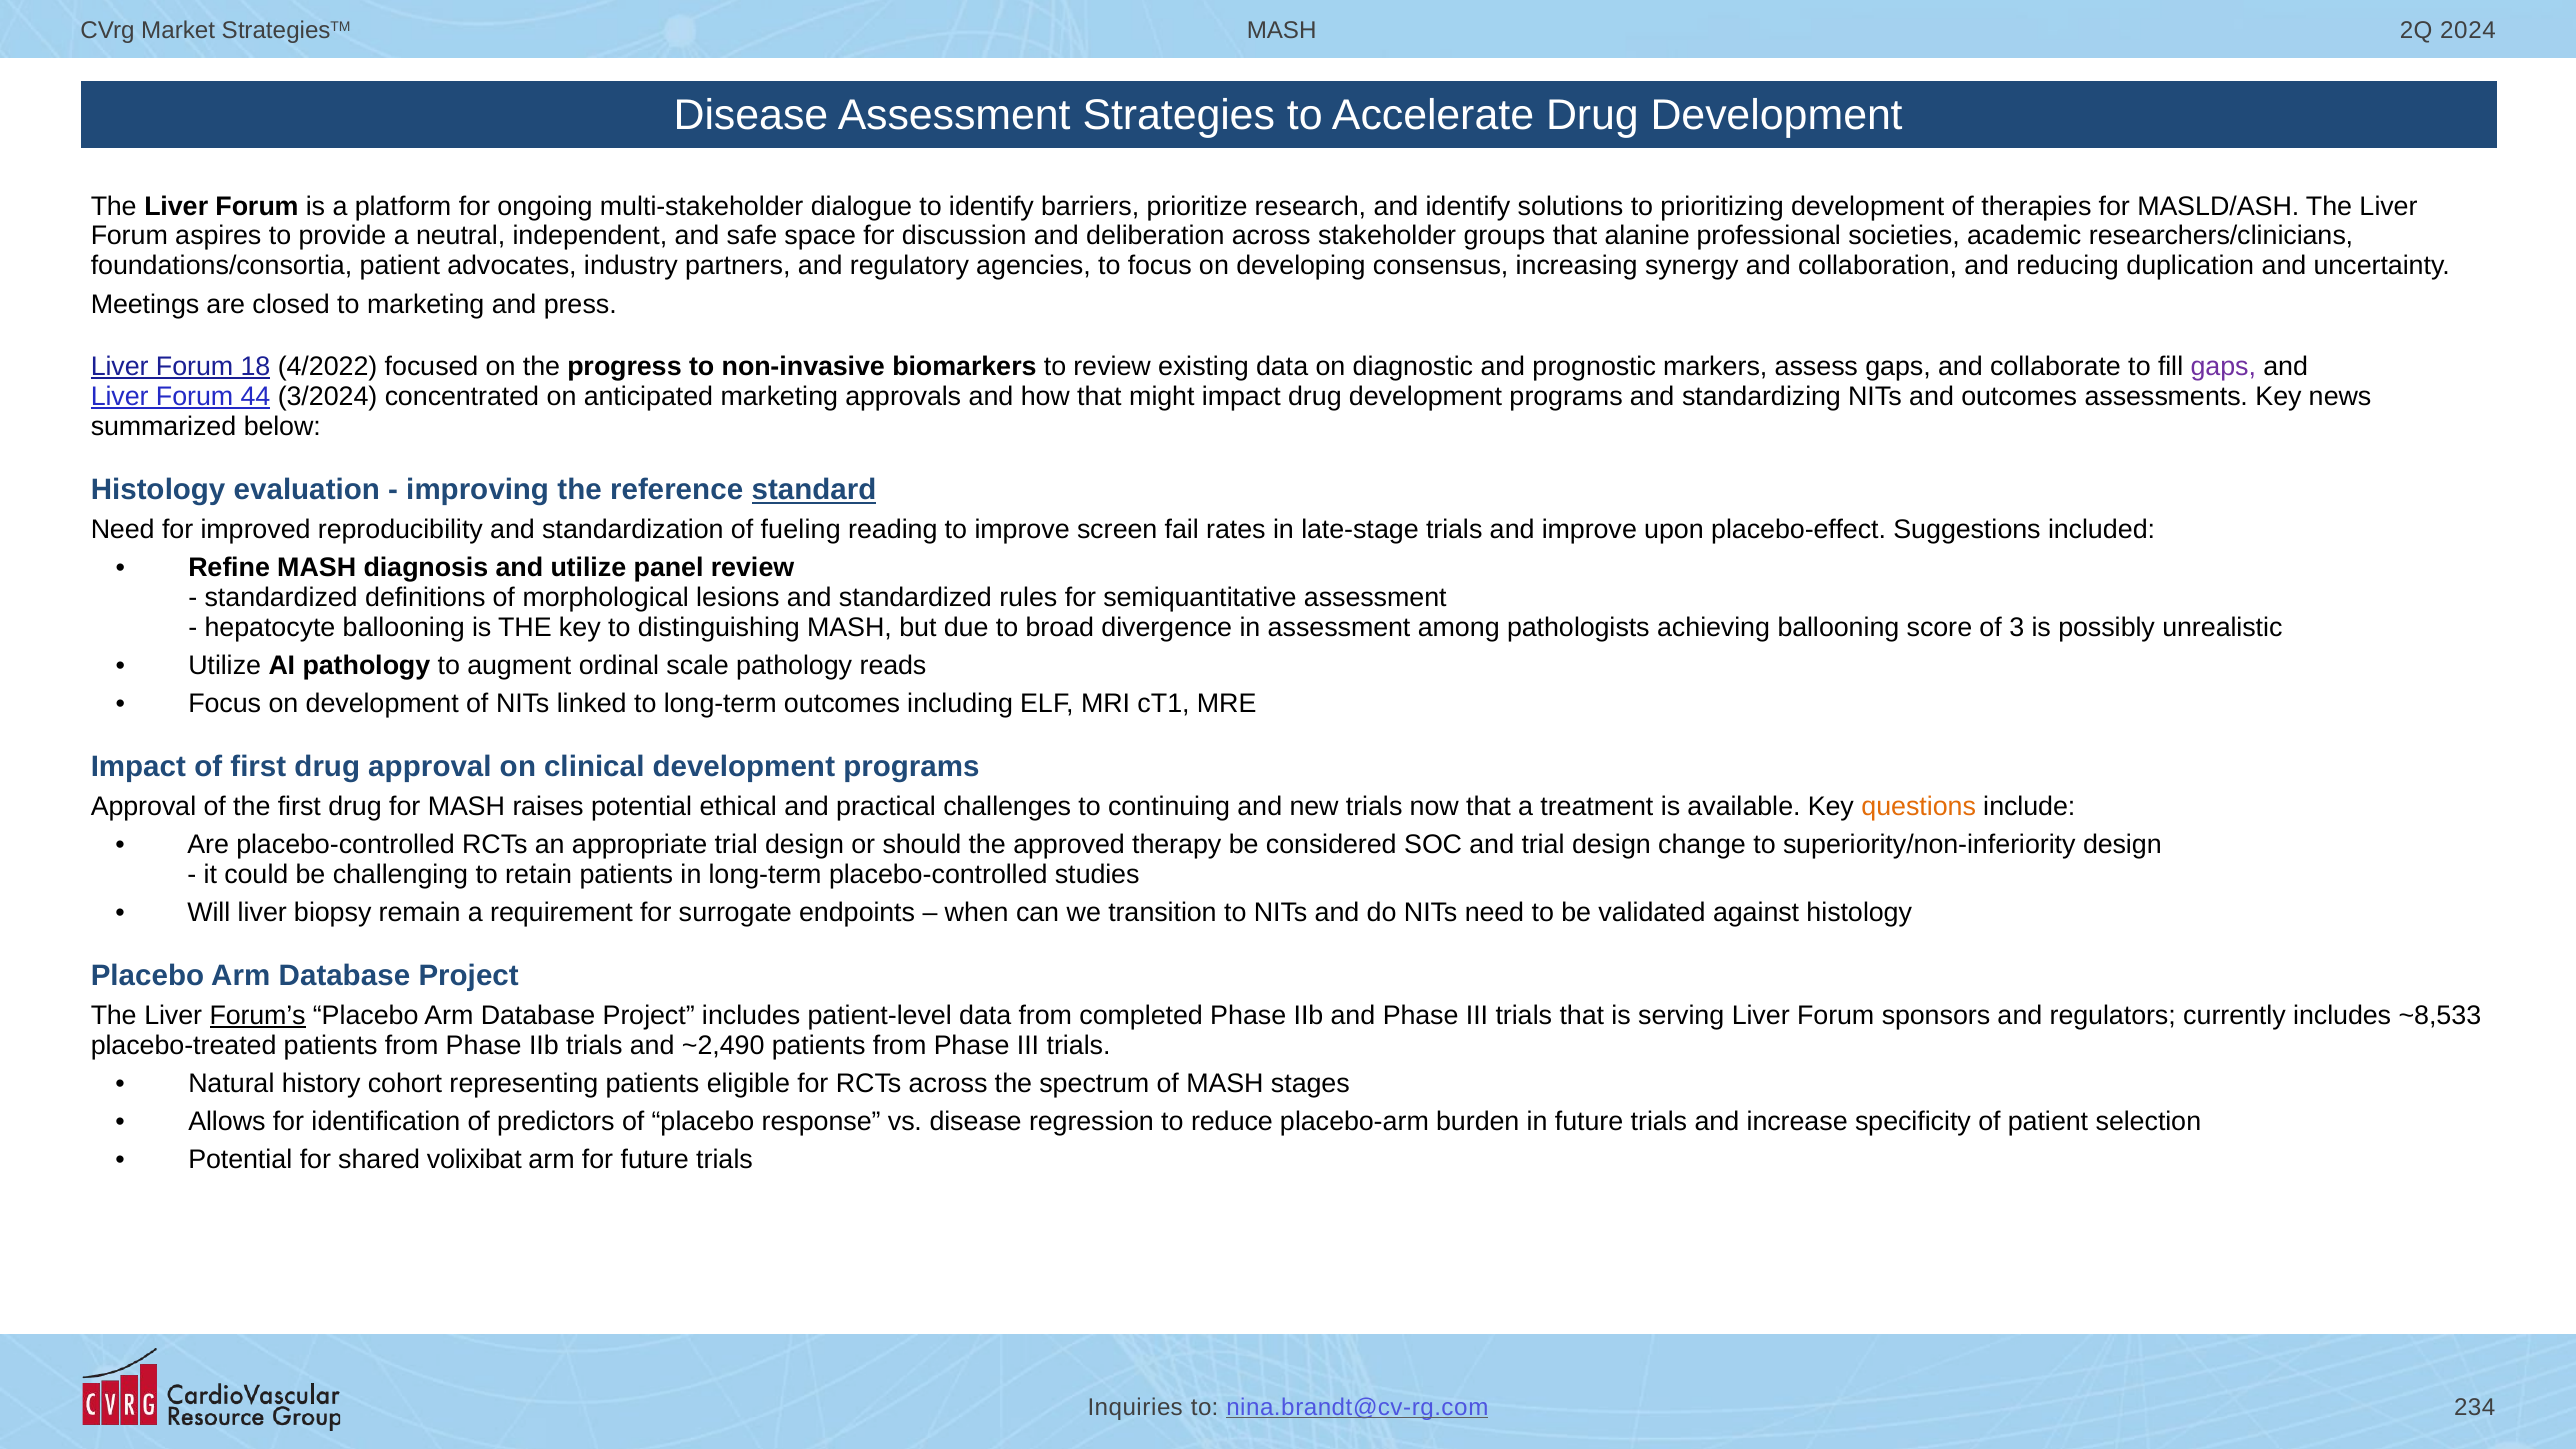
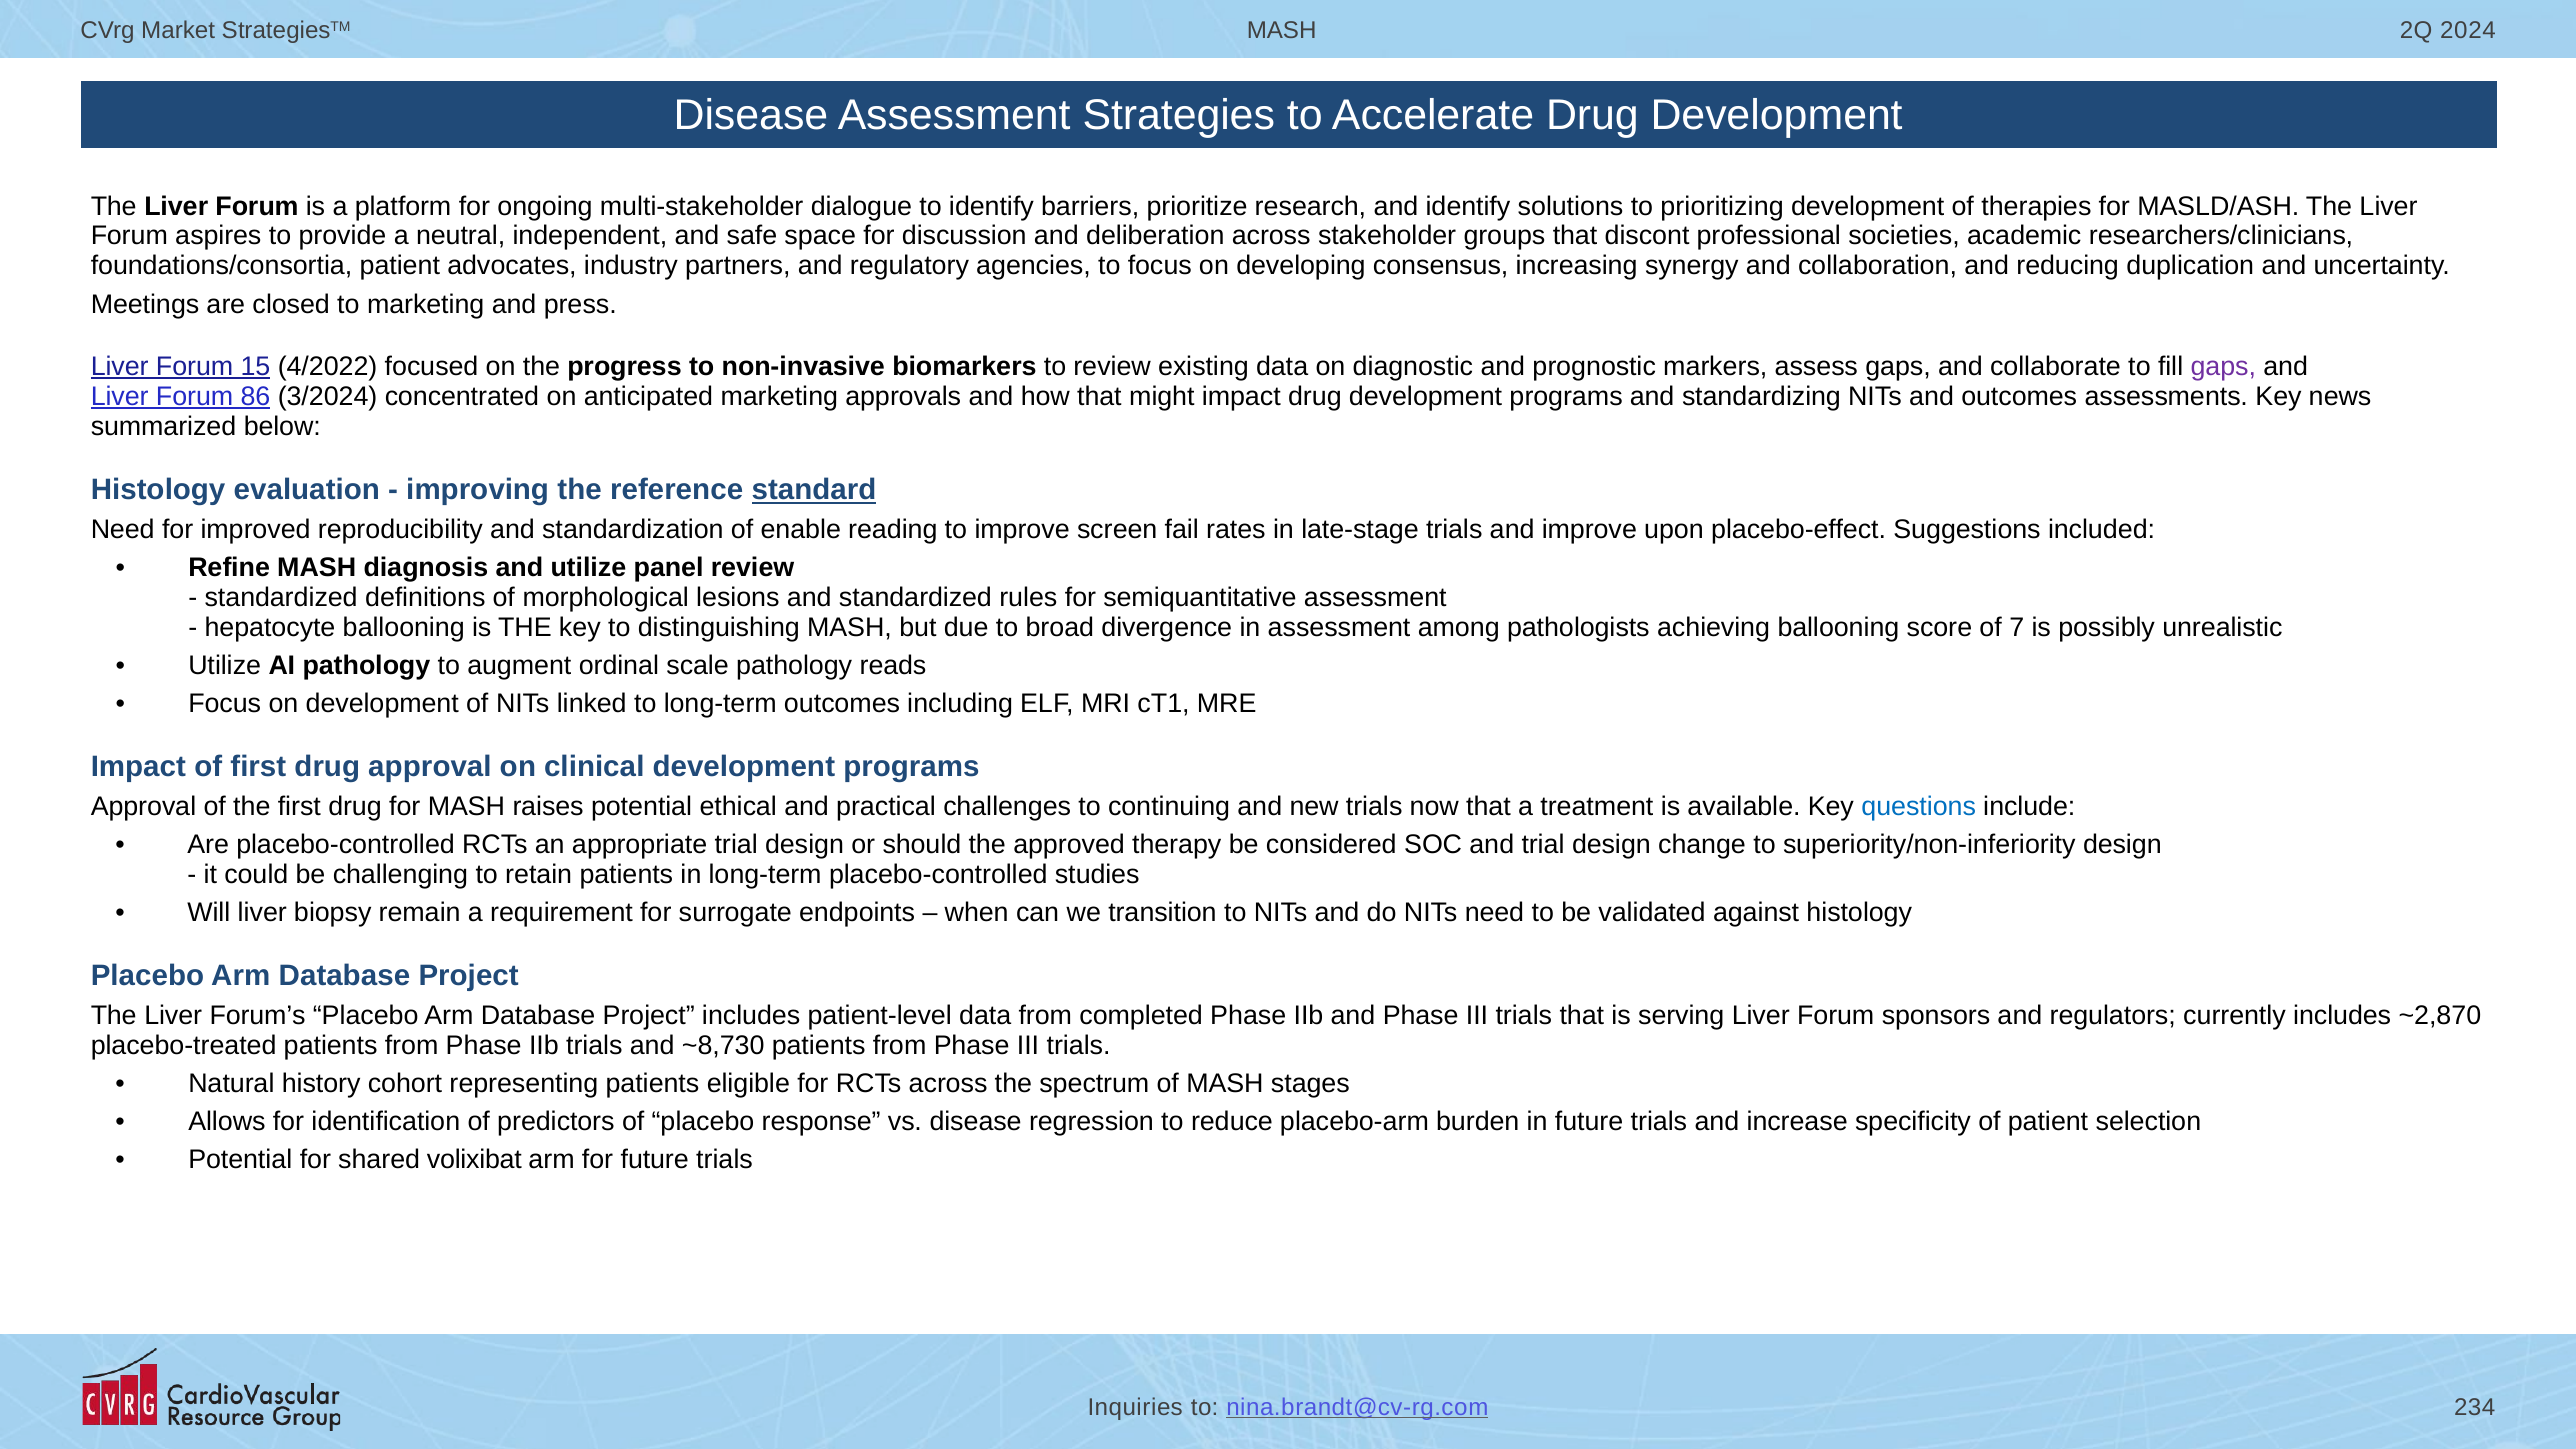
alanine: alanine -> discont (1647, 236)
18: 18 -> 15 (255, 366)
44: 44 -> 86 (255, 396)
fueling: fueling -> enable (801, 529)
3: 3 -> 7 (2017, 627)
questions colour: orange -> blue (1919, 806)
Forum’s underline: present -> none (258, 1015)
~8,533: ~8,533 -> ~2,870 (2440, 1015)
~2,490: ~2,490 -> ~8,730 (723, 1045)
